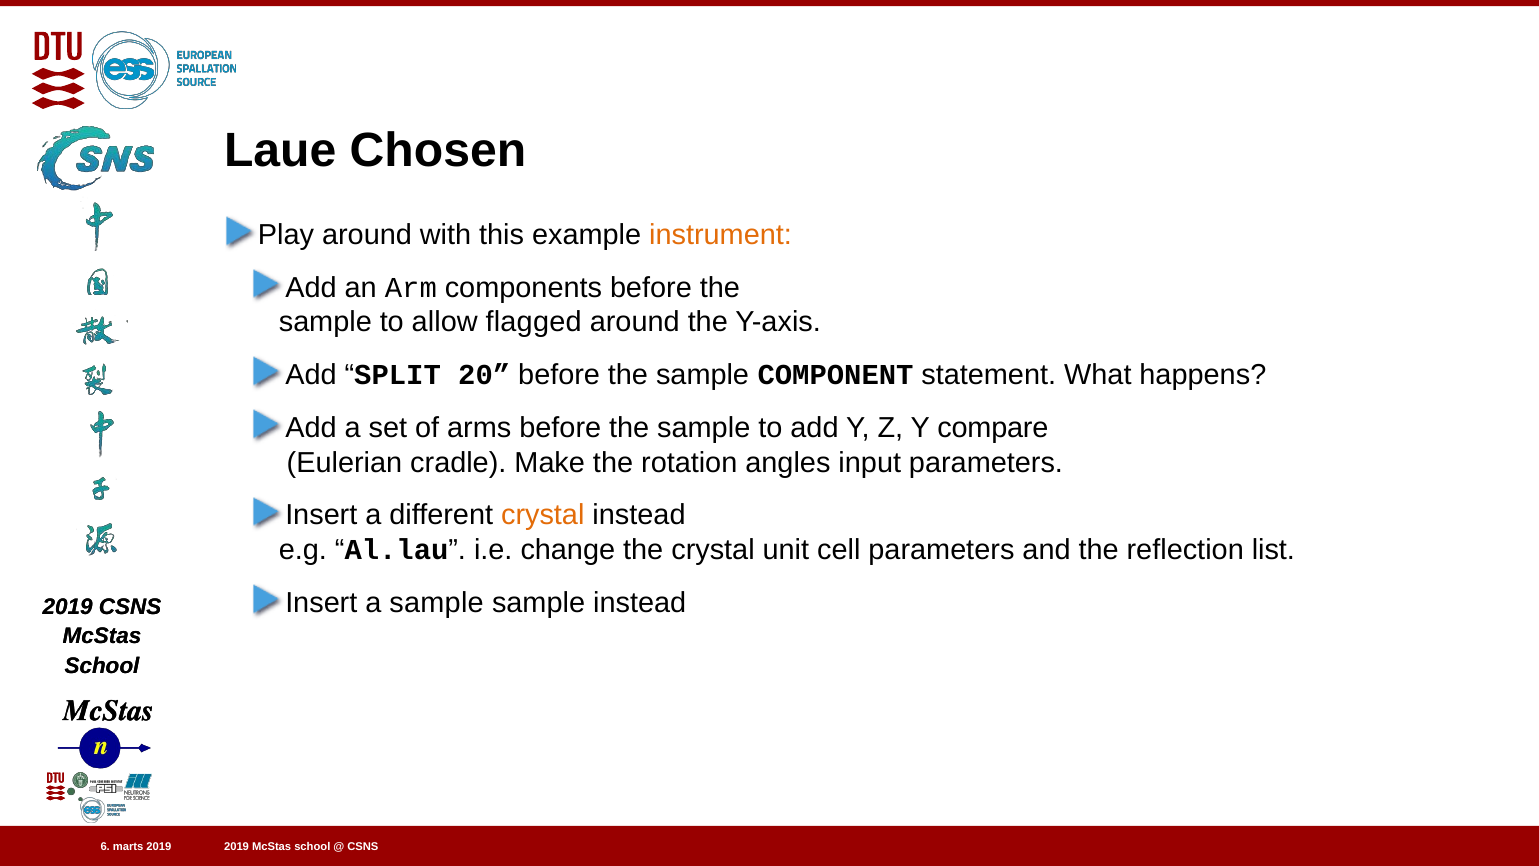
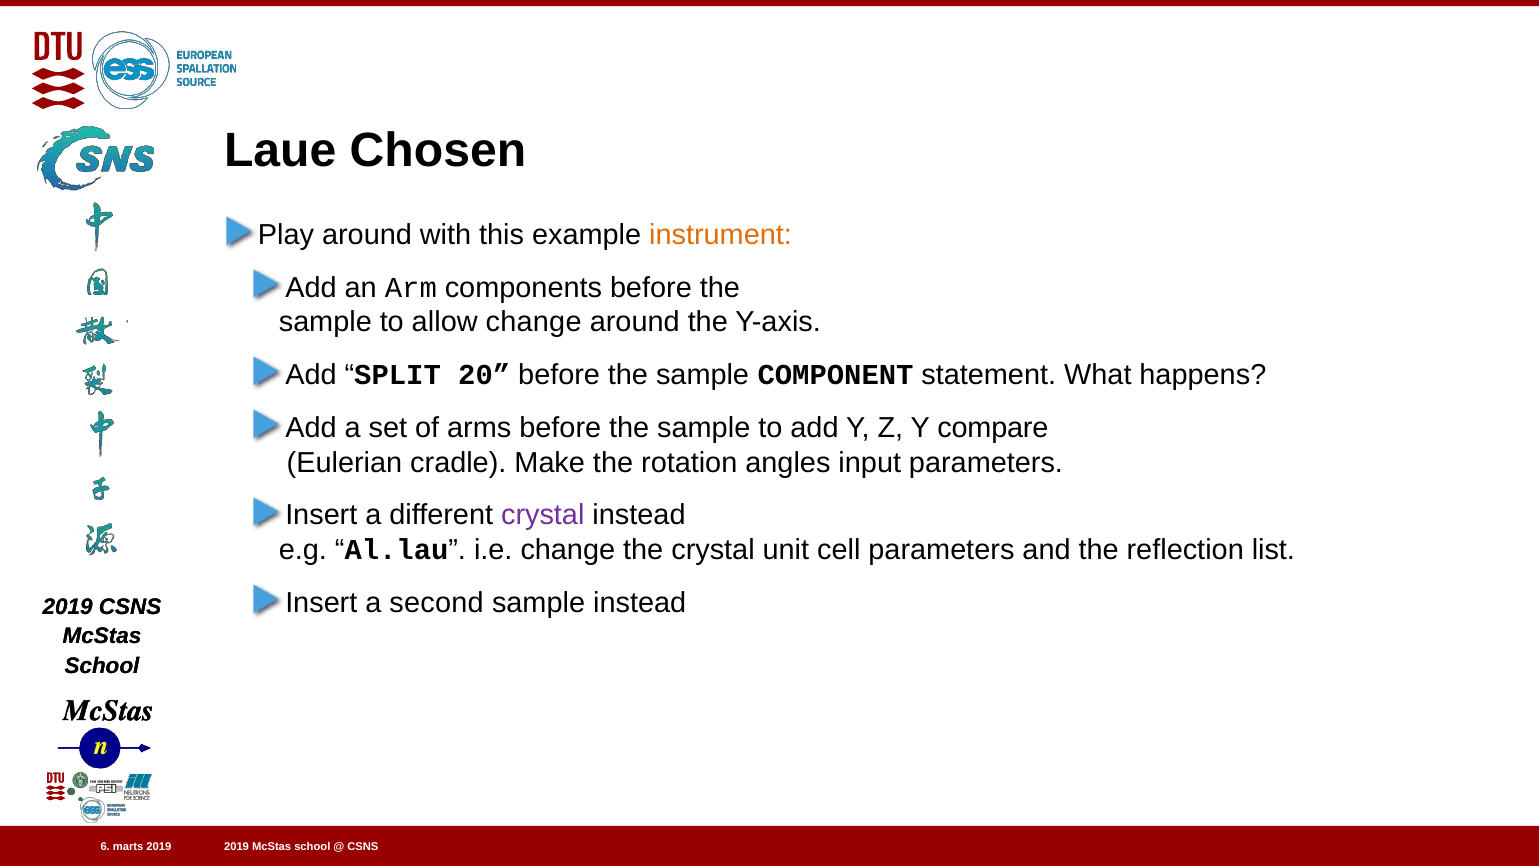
allow flagged: flagged -> change (534, 323)
crystal colour: orange -> purple (543, 516)
a sample: sample -> second (437, 603)
